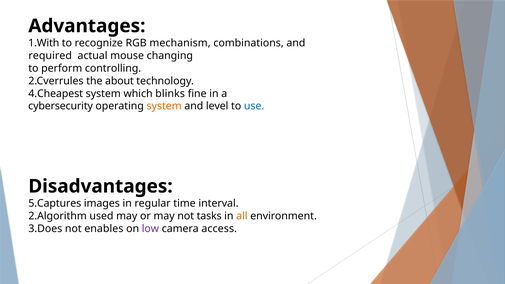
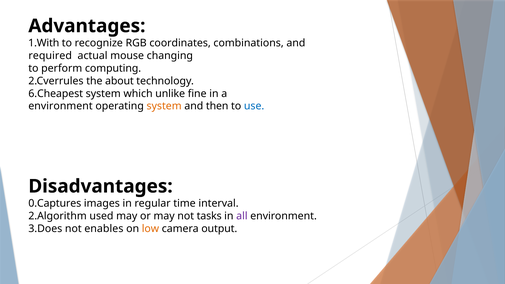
mechanism: mechanism -> coordinates (180, 43)
controlling: controlling -> computing (113, 68)
4.Cheapest: 4.Cheapest -> 6.Cheapest (56, 94)
blinks: blinks -> unlike (170, 94)
cybersecurity: cybersecurity -> environment (60, 106)
level: level -> then (217, 106)
5.Captures: 5.Captures -> 0.Captures (55, 203)
all colour: orange -> purple (242, 216)
low colour: purple -> orange (150, 229)
access: access -> output (219, 229)
